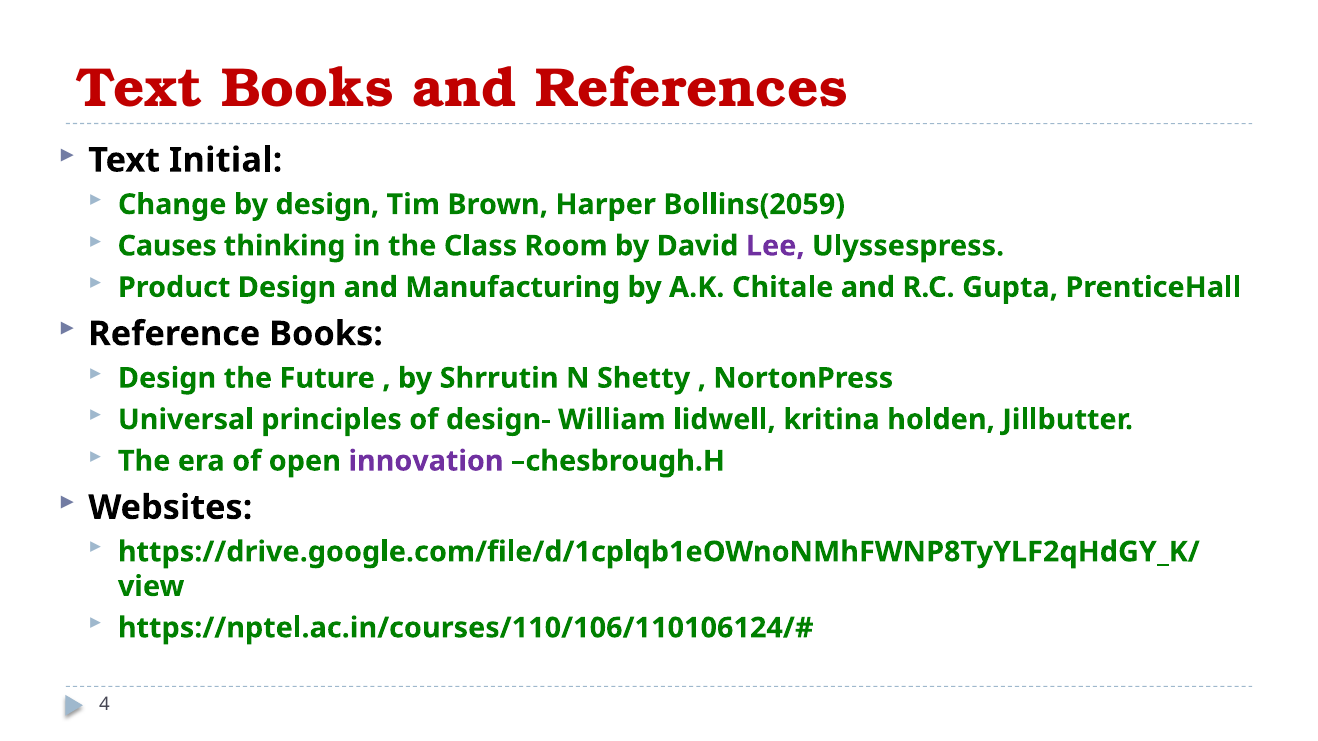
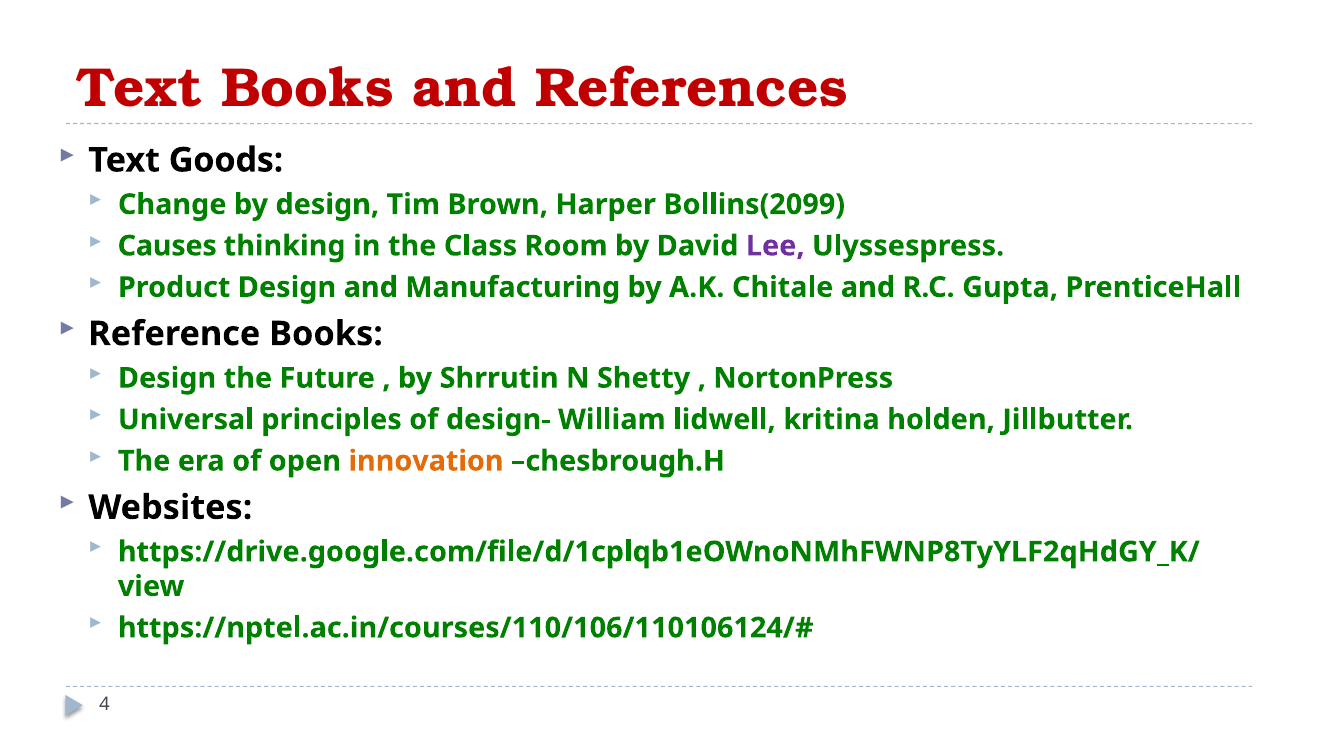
Initial: Initial -> Goods (226, 160)
Bollins(2059: Bollins(2059 -> Bollins(2099 (754, 205)
innovation colour: purple -> orange (426, 461)
